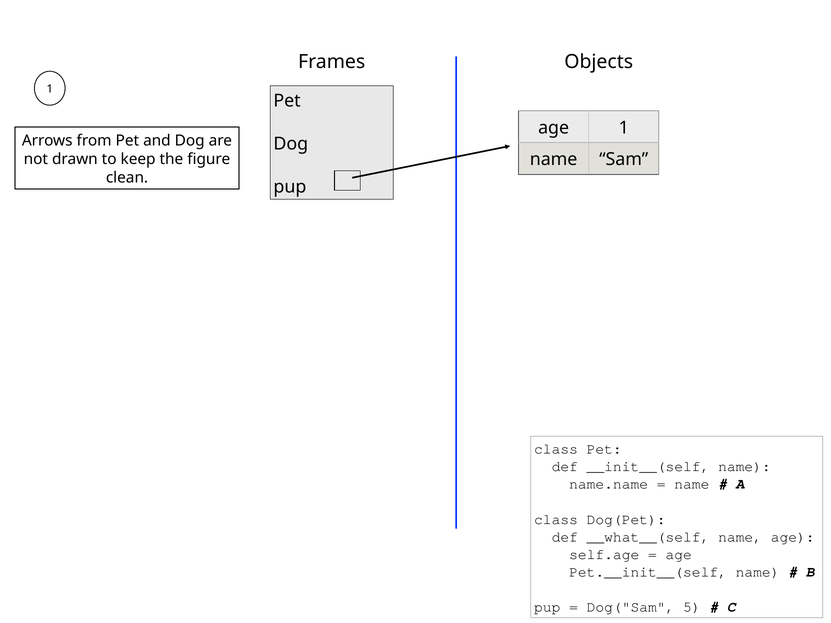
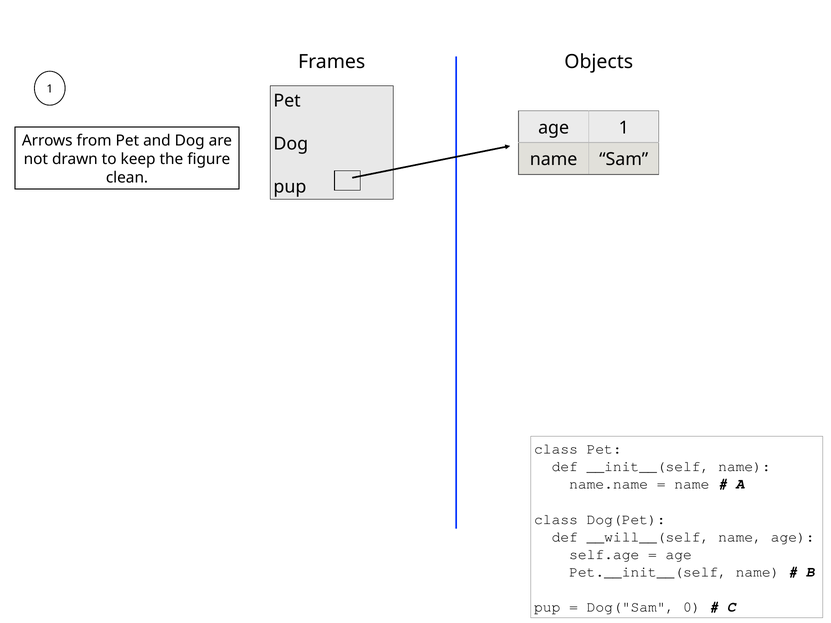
__what__(self: __what__(self -> __will__(self (648, 537)
5: 5 -> 0 (692, 607)
